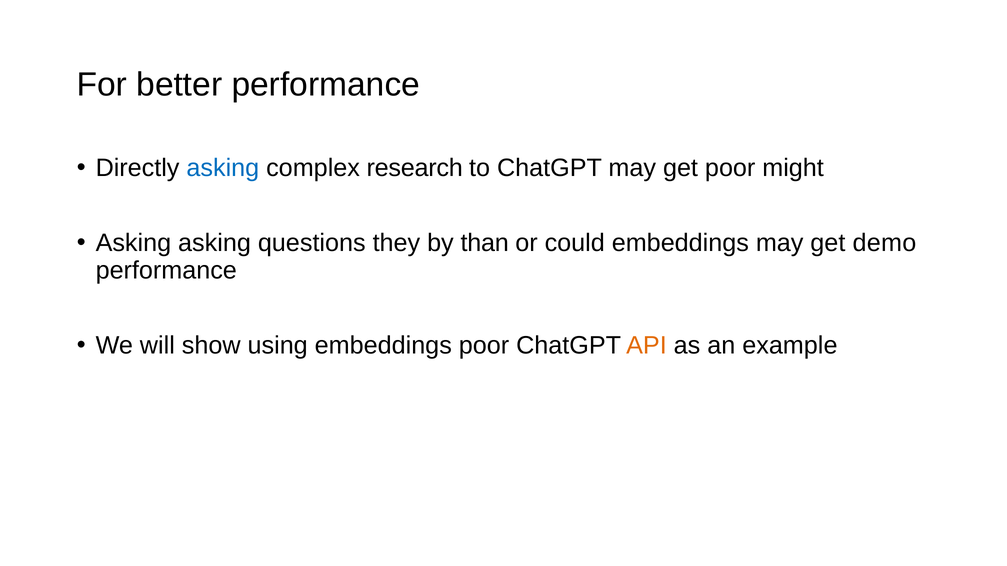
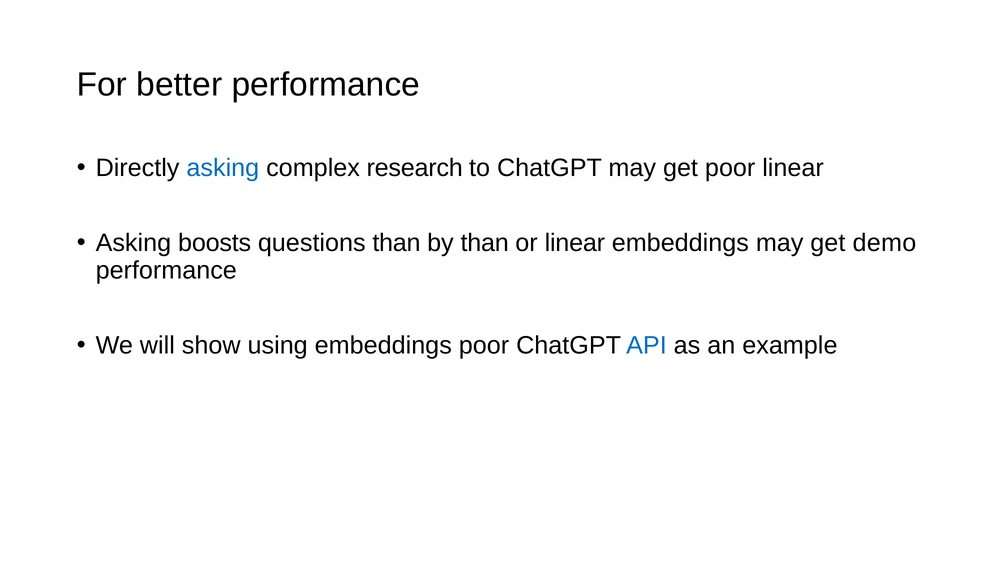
poor might: might -> linear (793, 168)
Asking asking: asking -> boosts (215, 243)
questions they: they -> than (397, 243)
or could: could -> linear (575, 243)
API colour: orange -> blue (646, 346)
